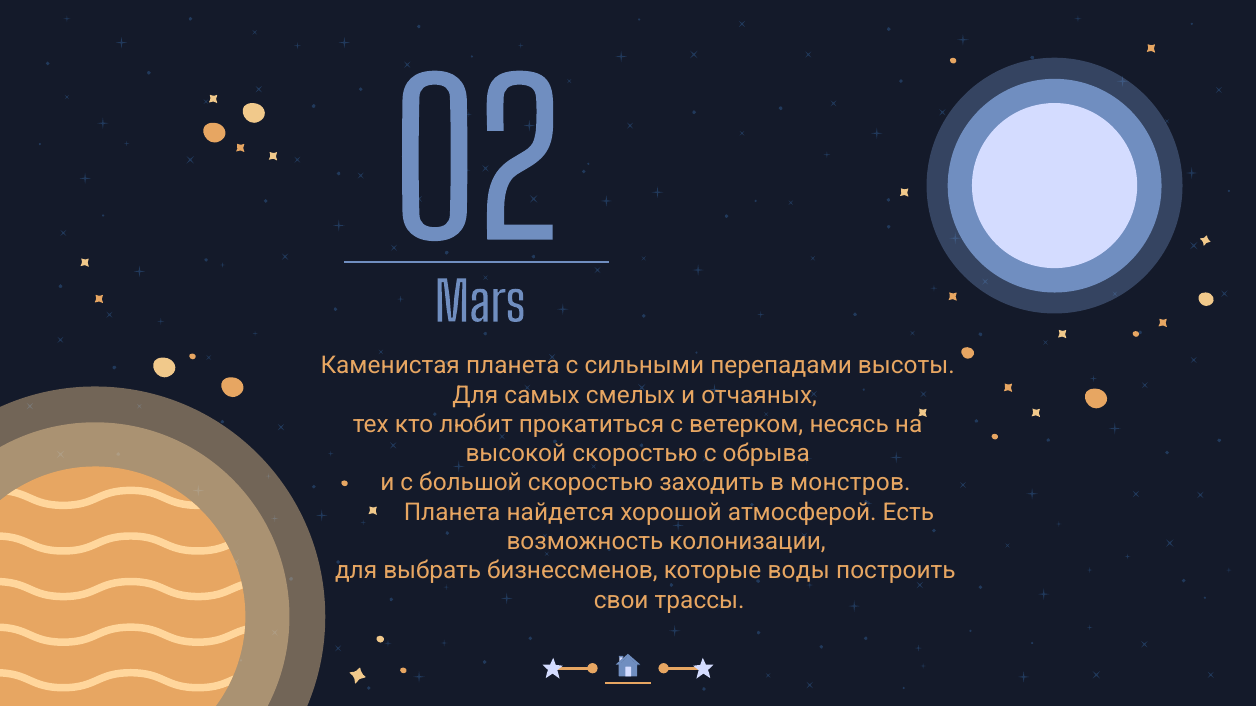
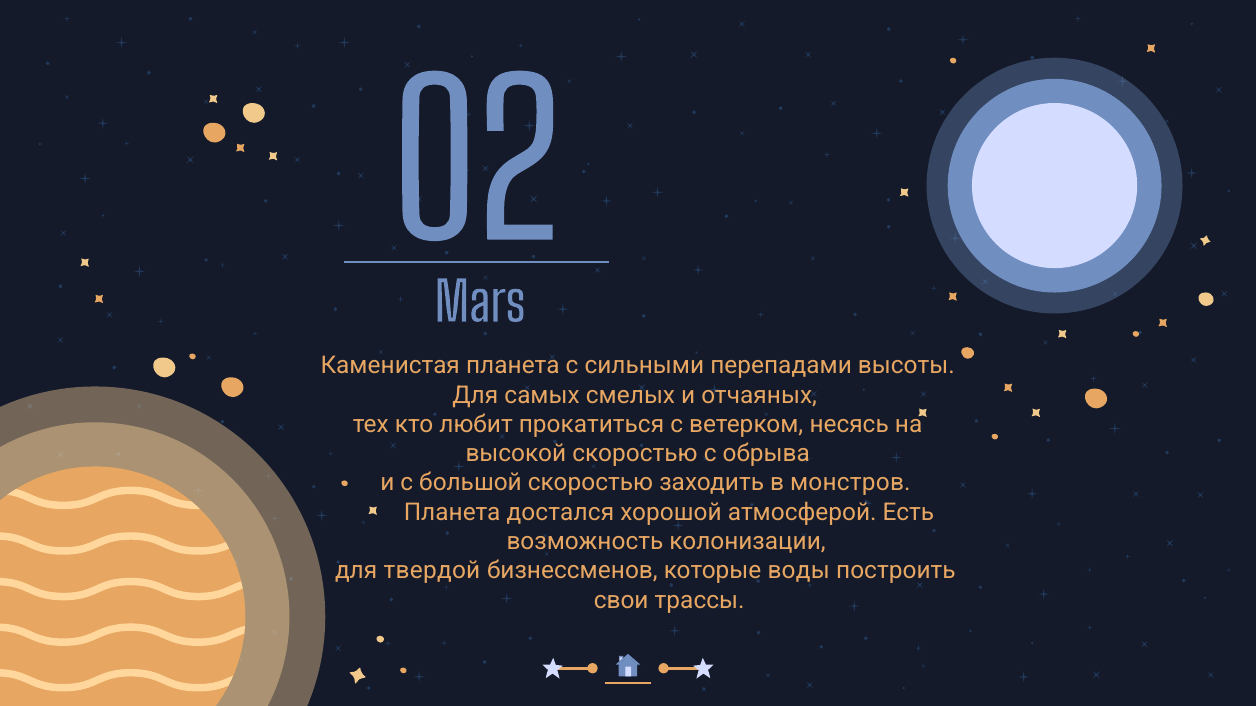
найдется: найдется -> достался (560, 513)
выбрать: выбрать -> твердой (432, 571)
